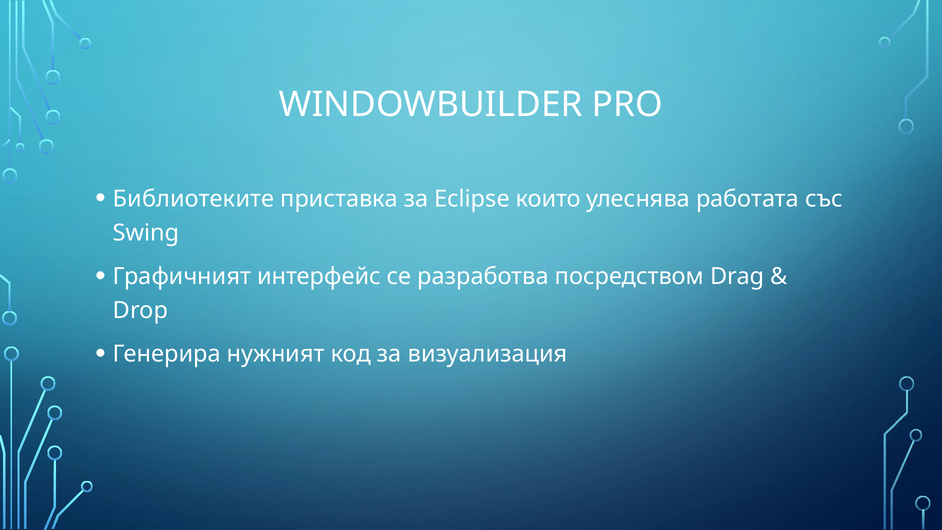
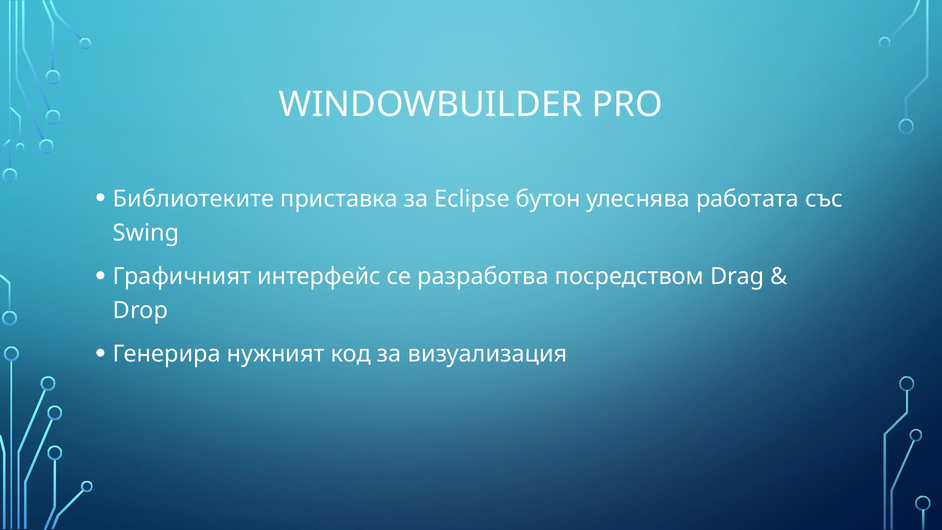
които: които -> бутон (548, 199)
